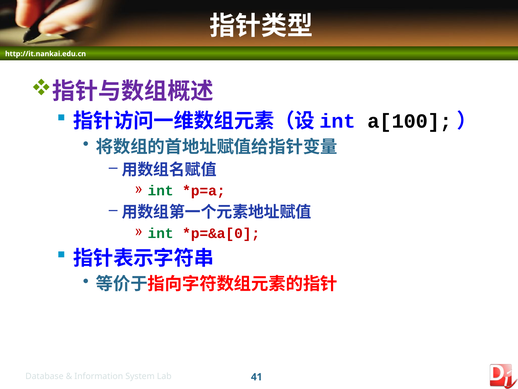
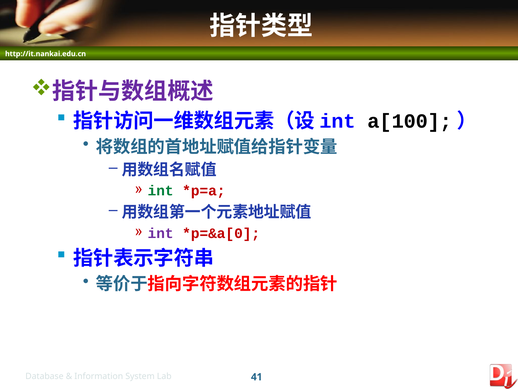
int colour: green -> purple (161, 233)
